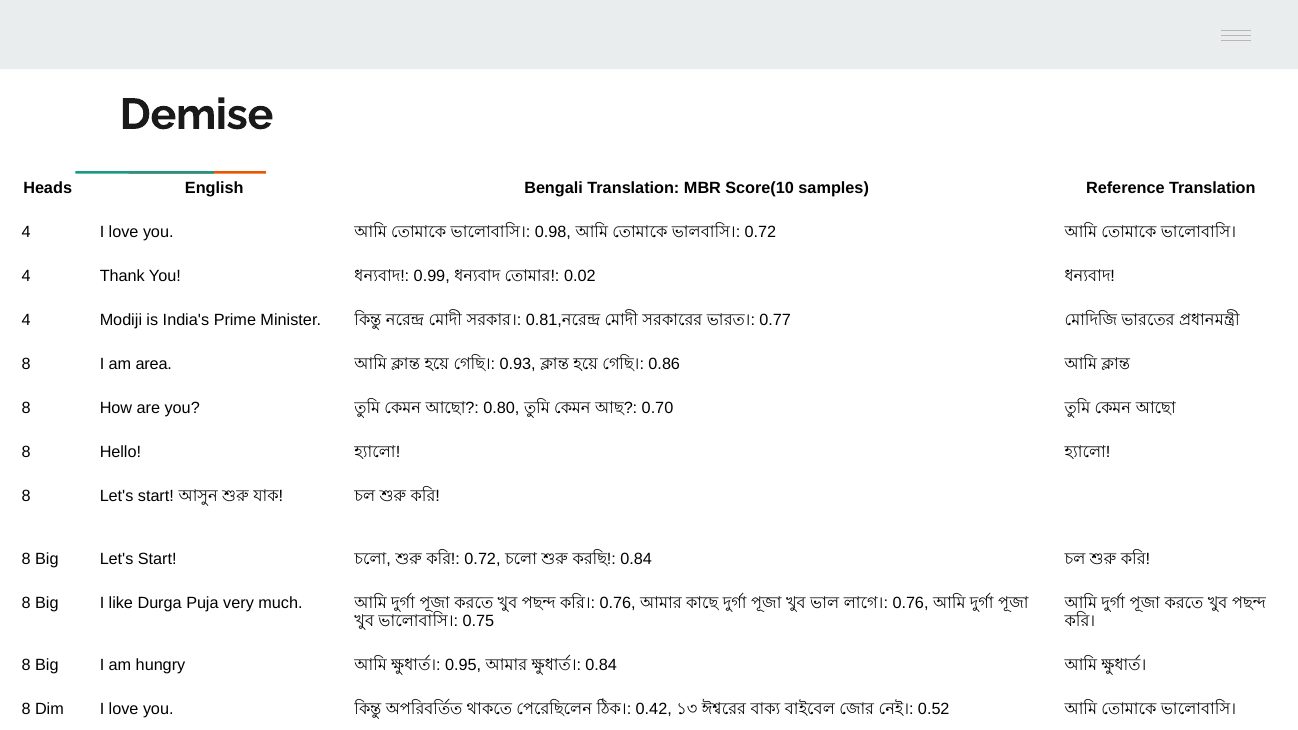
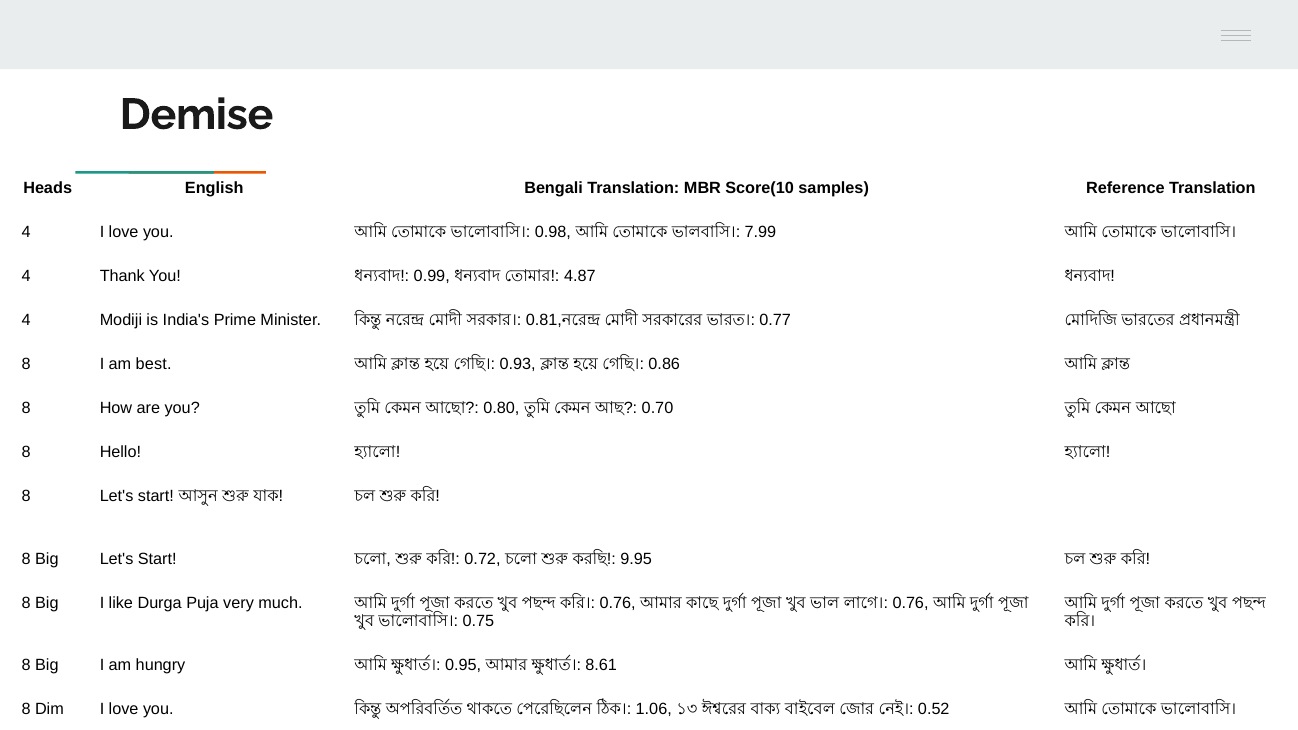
0.72: 0.72 -> 7.99 (760, 232)
0.02: 0.02 -> 4.87 (580, 276)
area: area -> best (154, 364)
0.84: 0.84 -> 9.95 (636, 559)
0.84: 0.84 -> 8.61 (601, 665)
0.42: 0.42 -> 1.06 (654, 709)
